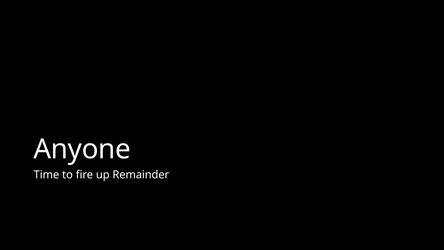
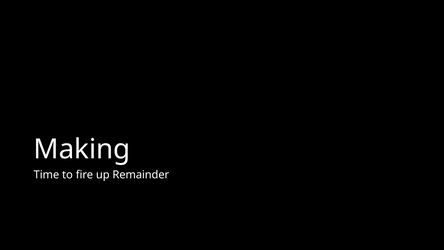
Anyone: Anyone -> Making (82, 149)
